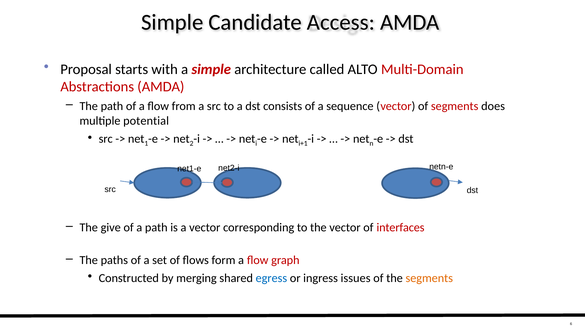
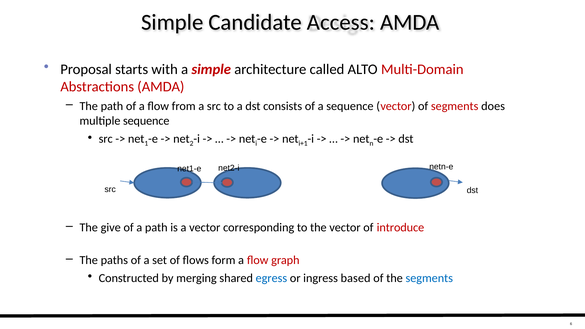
multiple potential: potential -> sequence (146, 121)
interfaces: interfaces -> introduce (400, 228)
issues: issues -> based (356, 278)
segments colour: orange -> blue (429, 278)
